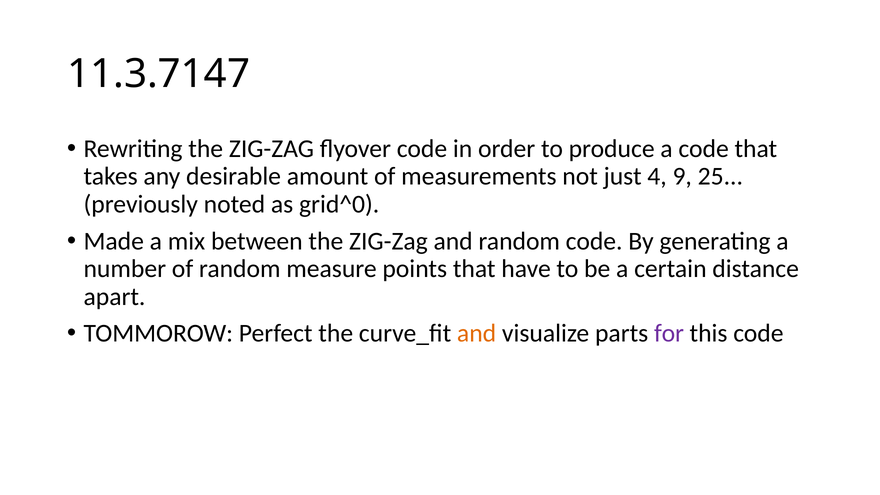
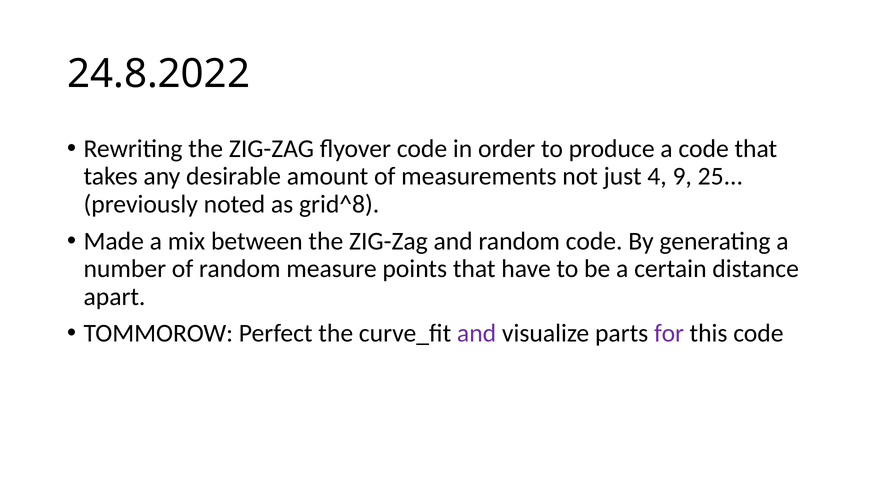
11.3.7147: 11.3.7147 -> 24.8.2022 (159, 74)
grid^0: grid^0 -> grid^8 (339, 204)
and colour: orange -> purple (477, 333)
